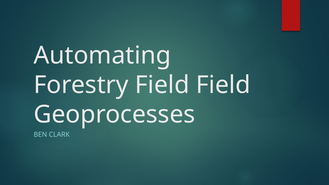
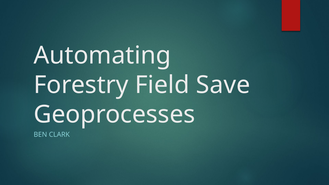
Field Field: Field -> Save (223, 85)
